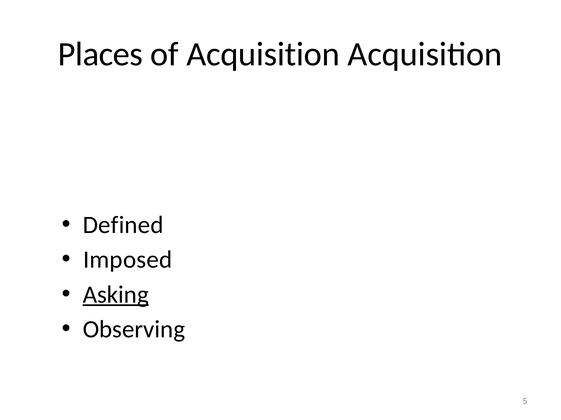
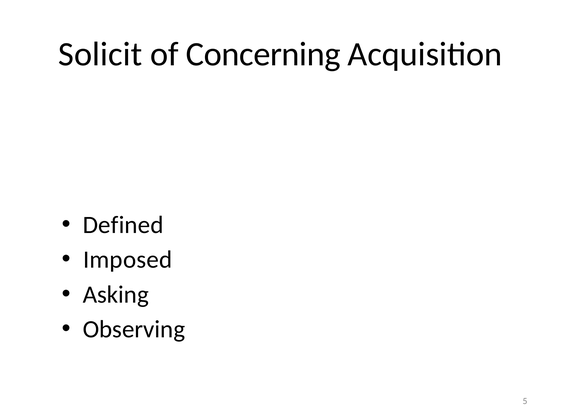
Places: Places -> Solicit (100, 54)
of Acquisition: Acquisition -> Concerning (263, 54)
Asking underline: present -> none (116, 295)
